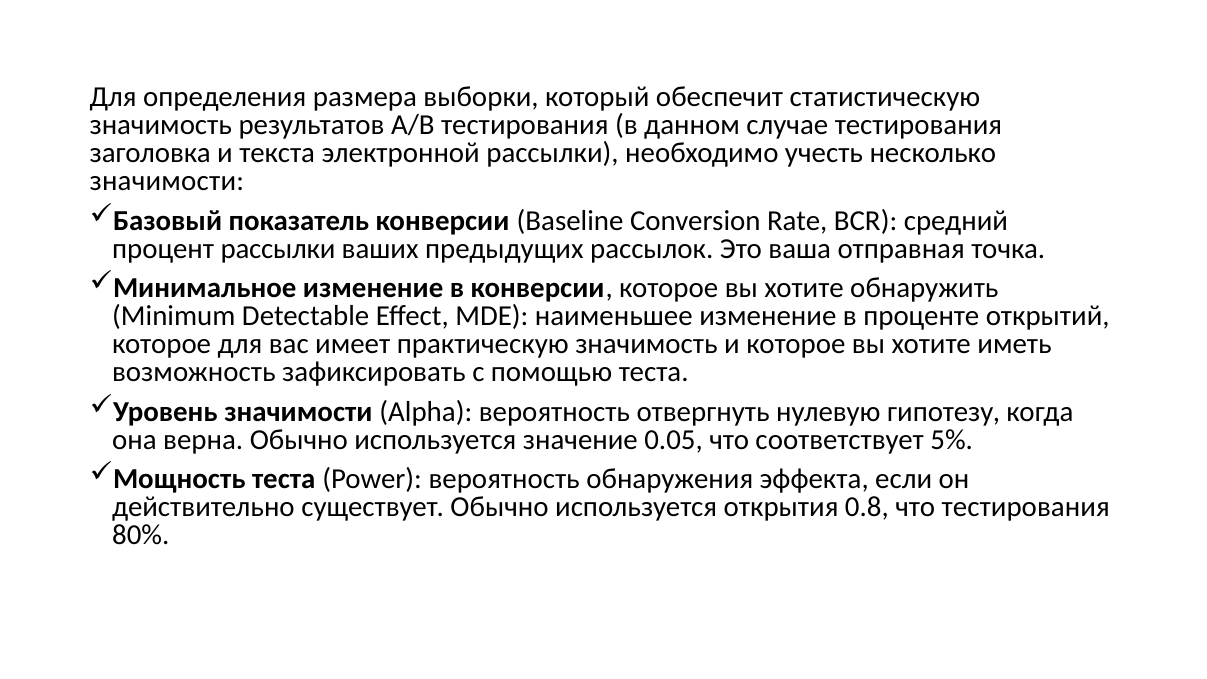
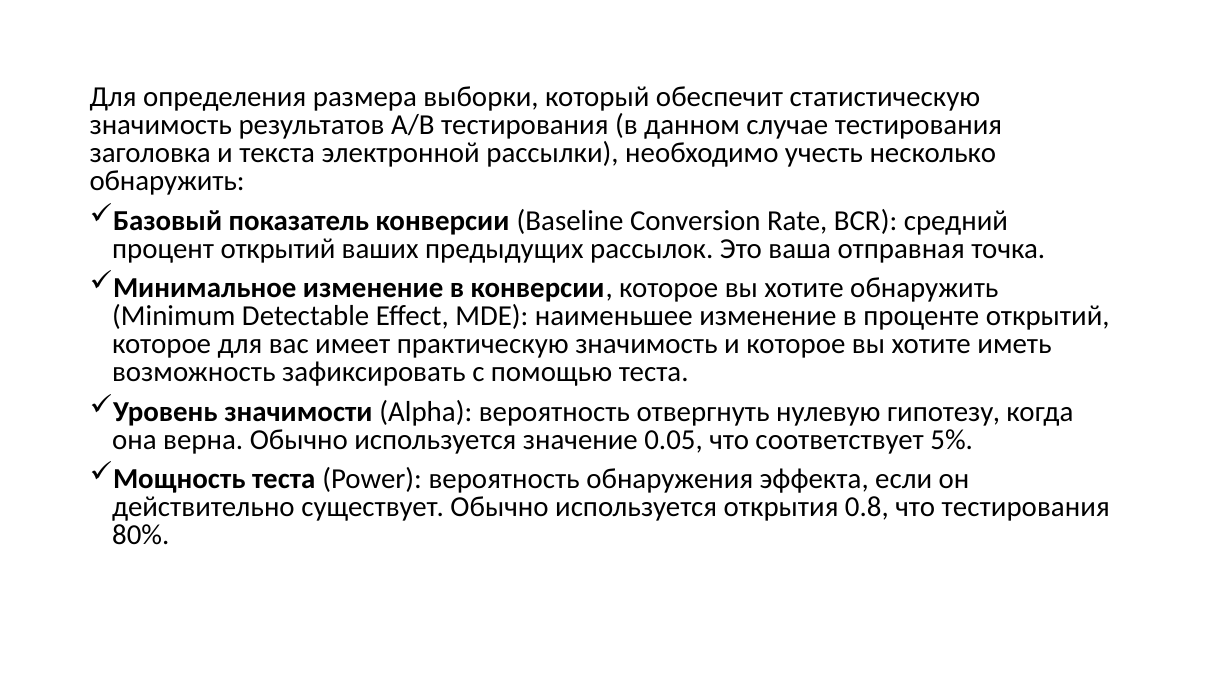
значимости: значимости -> обнаружить (167, 181)
процент рассылки: рассылки -> открытий (278, 249)
